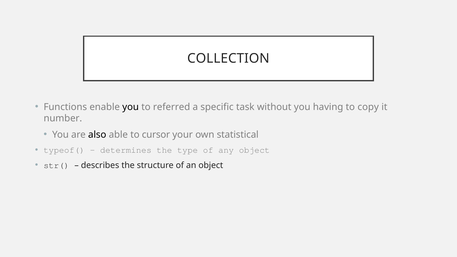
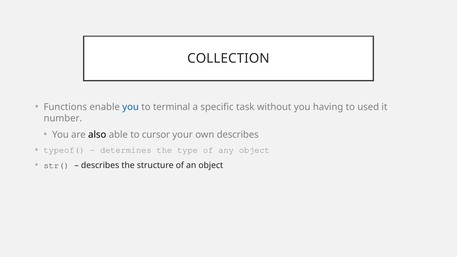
you colour: black -> blue (131, 107)
referred: referred -> terminal (172, 107)
copy: copy -> used (368, 107)
own statistical: statistical -> describes (238, 135)
